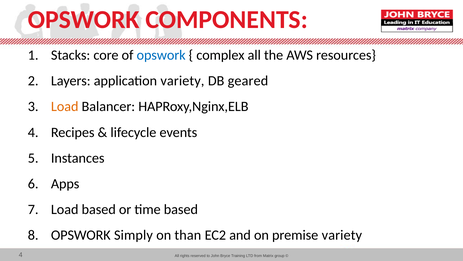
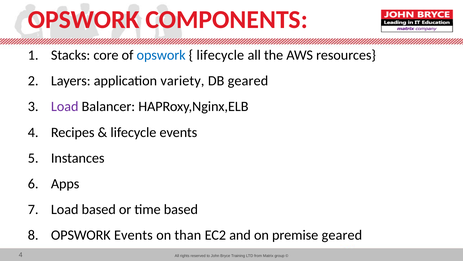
complex: complex -> lifecycle (220, 55)
Load colour: orange -> purple (65, 106)
OPSWORK Simply: Simply -> Events (133, 235)
premise variety: variety -> geared (342, 235)
